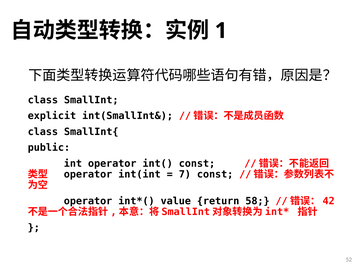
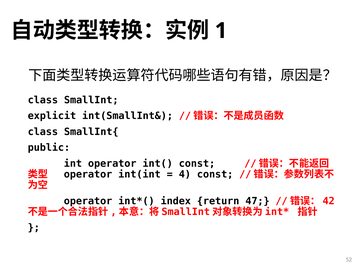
7: 7 -> 4 (185, 174)
value: value -> index (176, 201)
58: 58 -> 47 (257, 201)
